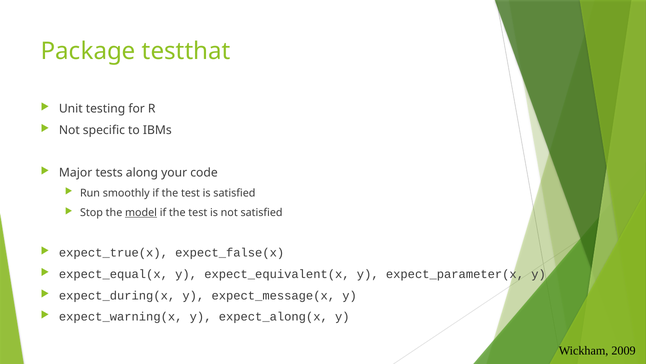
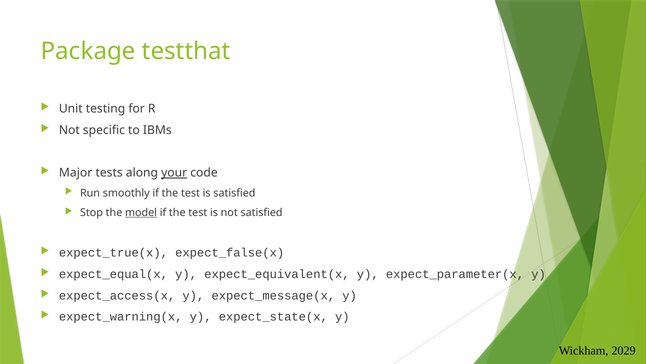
your underline: none -> present (174, 172)
expect_during(x: expect_during(x -> expect_access(x (117, 295)
expect_along(x: expect_along(x -> expect_state(x (273, 316)
2009: 2009 -> 2029 (624, 350)
